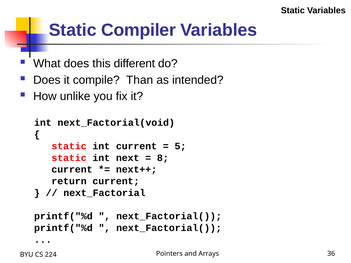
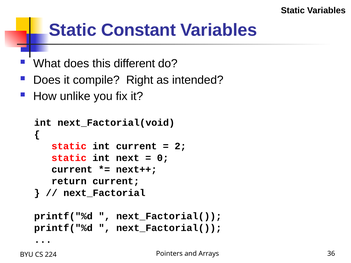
Compiler: Compiler -> Constant (138, 30)
Than: Than -> Right (140, 80)
5: 5 -> 2 (180, 146)
8: 8 -> 0 (163, 158)
